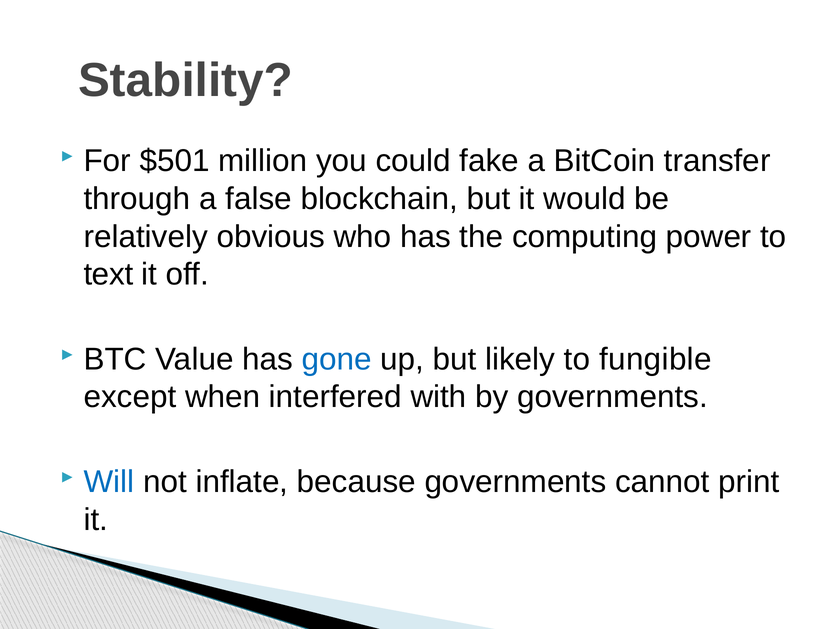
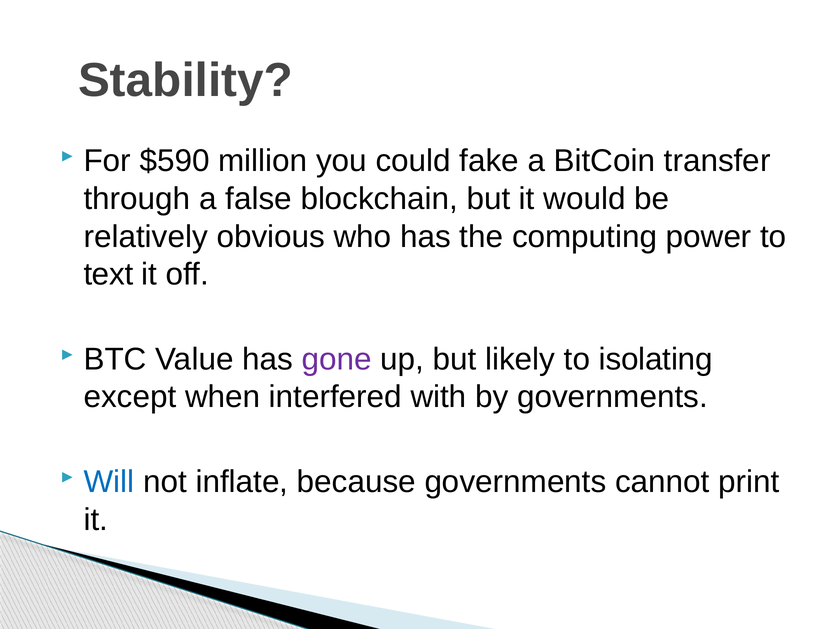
$501: $501 -> $590 (175, 161)
gone colour: blue -> purple (337, 359)
fungible: fungible -> isolating (656, 359)
